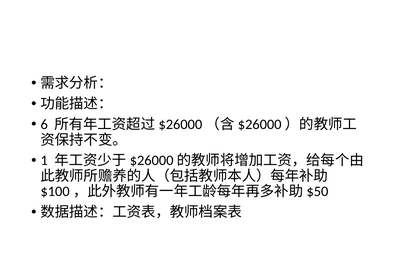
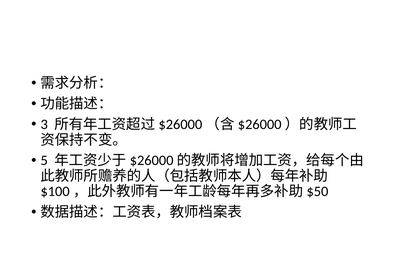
6: 6 -> 3 (44, 125)
1: 1 -> 5 (44, 161)
